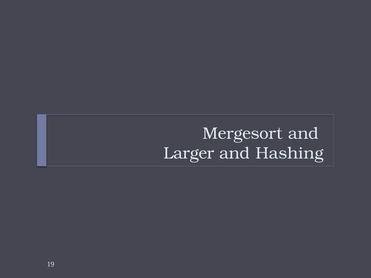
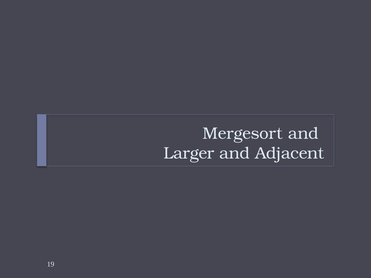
Hashing: Hashing -> Adjacent (290, 153)
